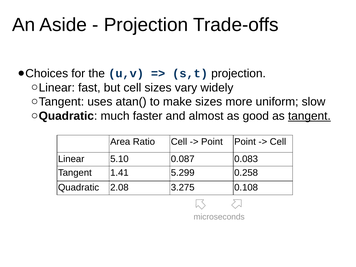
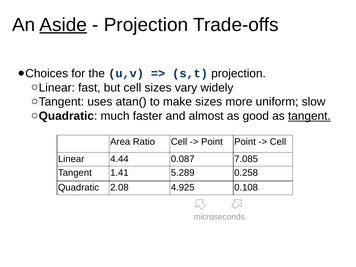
Aside underline: none -> present (63, 25)
5.10: 5.10 -> 4.44 (119, 159)
0.083: 0.083 -> 7.085 (246, 159)
5.299: 5.299 -> 5.289 (183, 173)
3.275: 3.275 -> 4.925 (183, 187)
